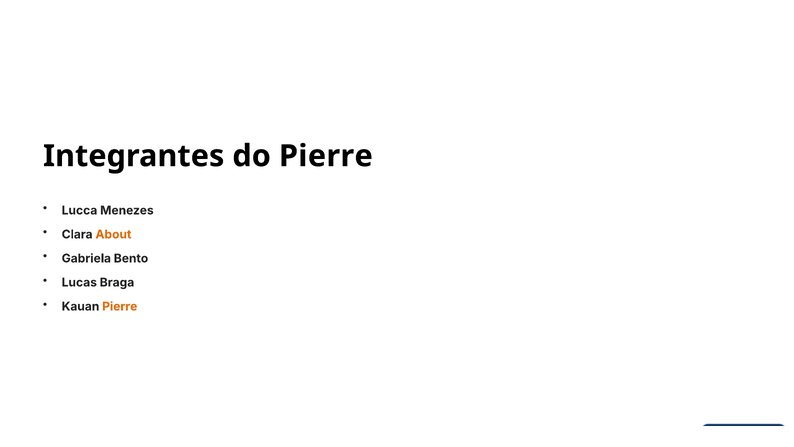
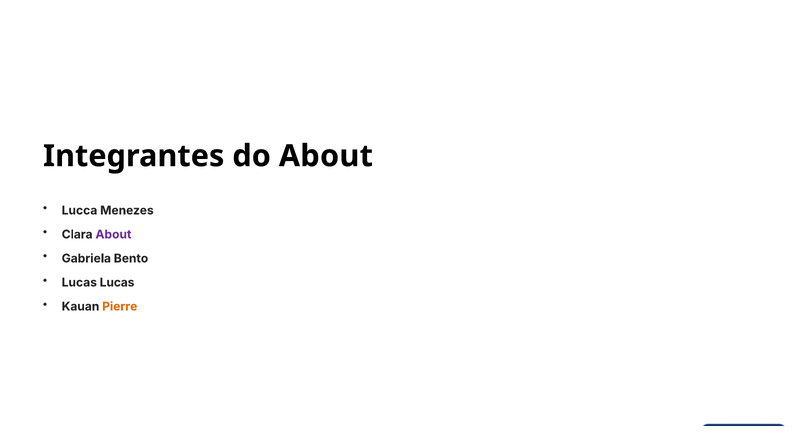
do Pierre: Pierre -> About (326, 156)
About colour: orange -> purple (113, 234)
Lucas Braga: Braga -> Lucas (117, 282)
